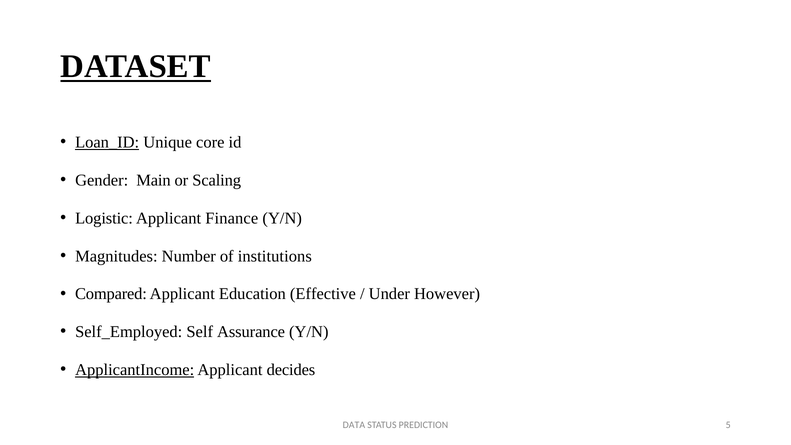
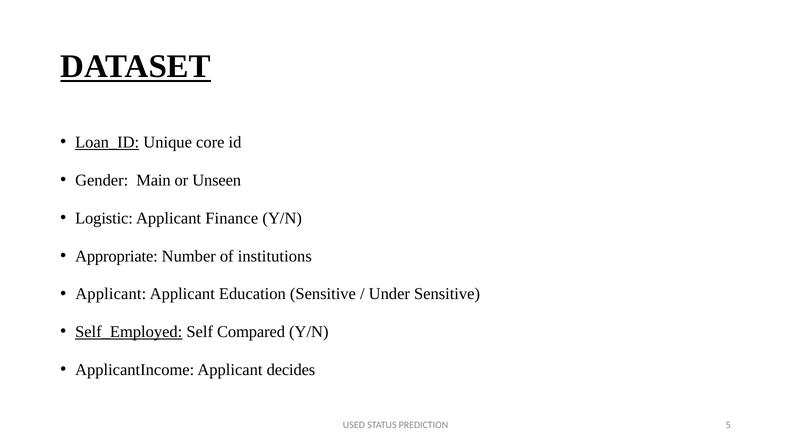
Scaling: Scaling -> Unseen (217, 180)
Magnitudes: Magnitudes -> Appropriate (116, 256)
Compared: Compared -> Applicant (111, 294)
Education Effective: Effective -> Sensitive (323, 294)
Under However: However -> Sensitive (447, 294)
Self_Employed underline: none -> present (129, 332)
Assurance: Assurance -> Compared (251, 332)
ApplicantIncome underline: present -> none (135, 370)
DATA: DATA -> USED (354, 425)
